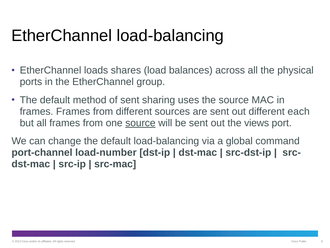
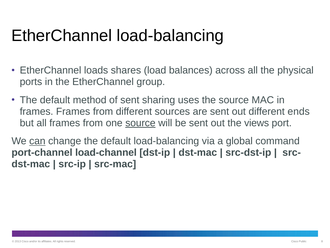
each: each -> ends (299, 111)
can underline: none -> present (37, 141)
load-number: load-number -> load-channel (106, 152)
